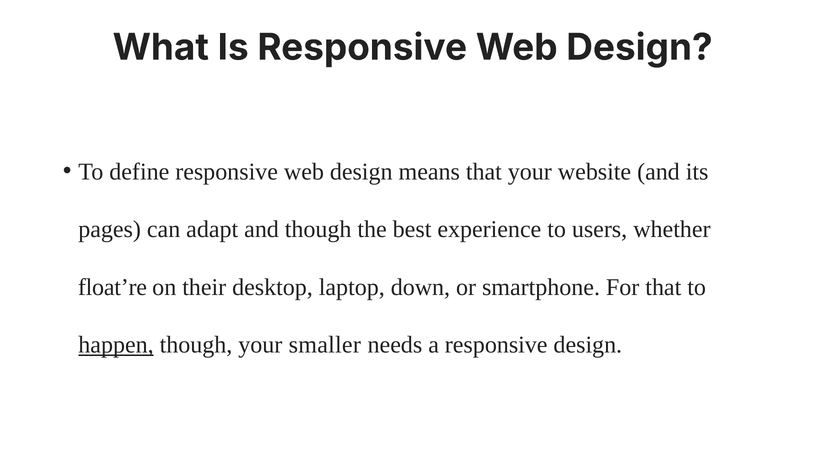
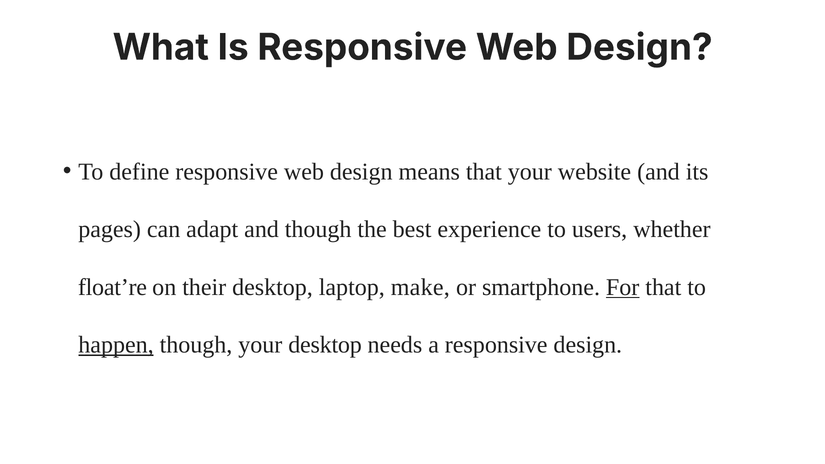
down: down -> make (420, 287)
For underline: none -> present (623, 287)
your smaller: smaller -> desktop (325, 345)
